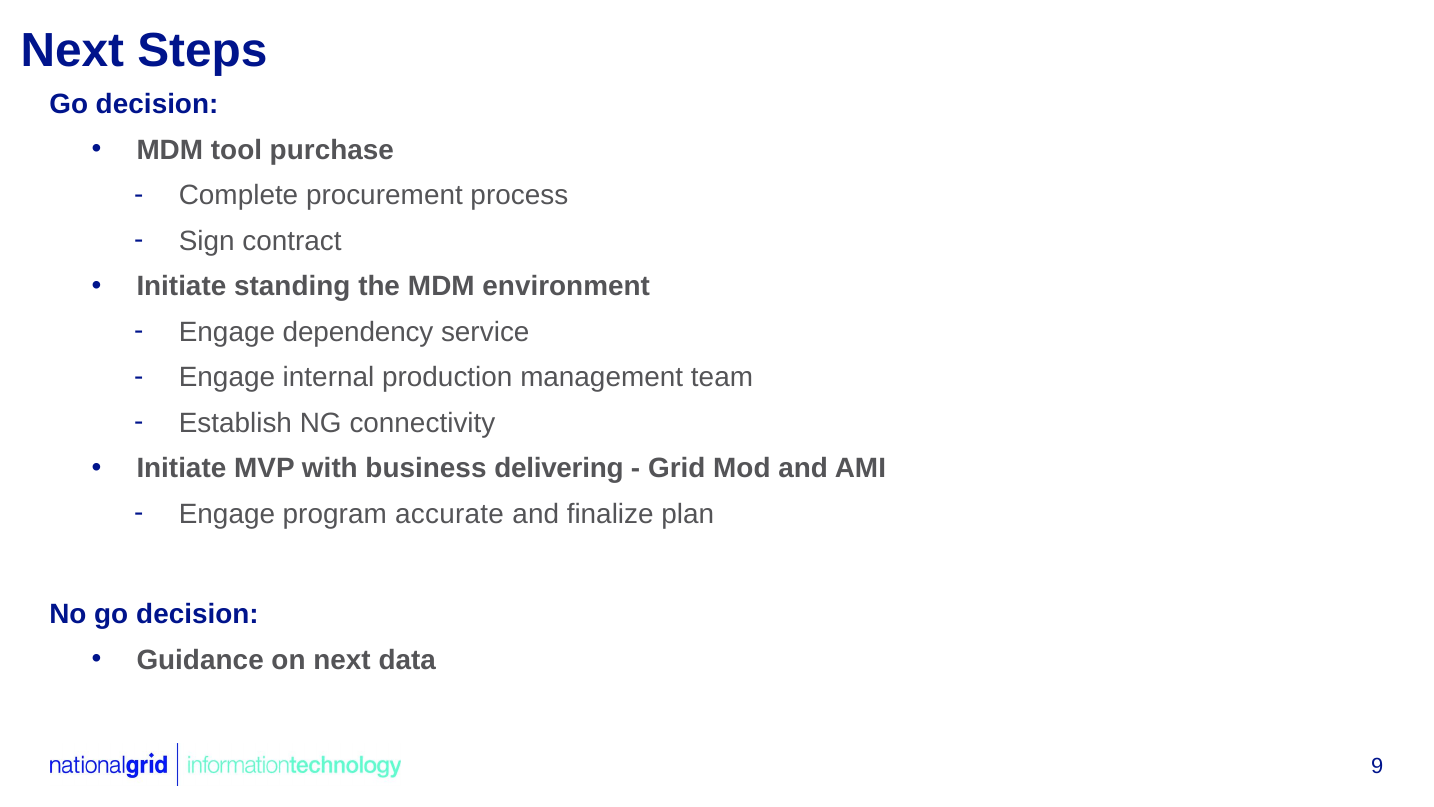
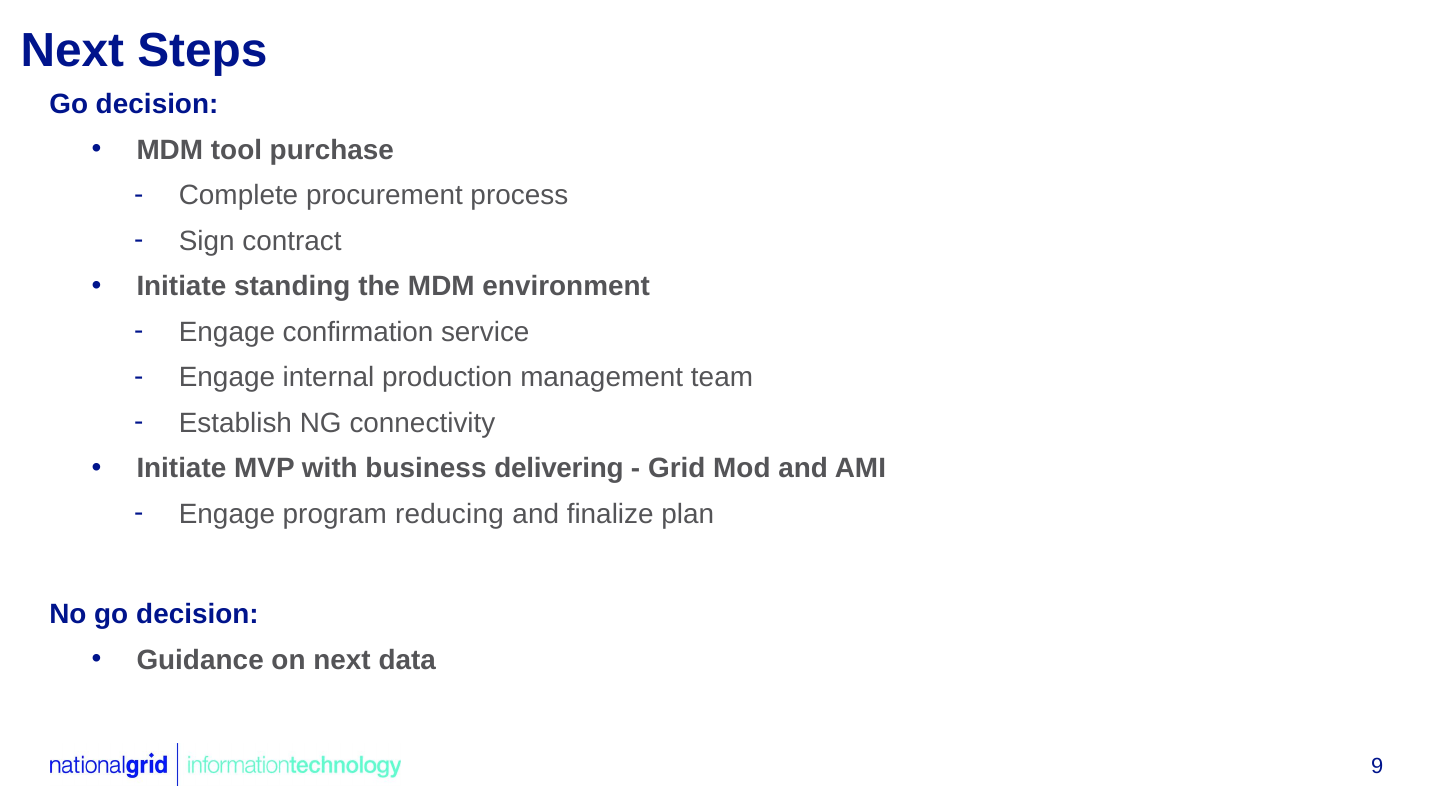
dependency: dependency -> confirmation (358, 332)
accurate: accurate -> reducing (449, 514)
